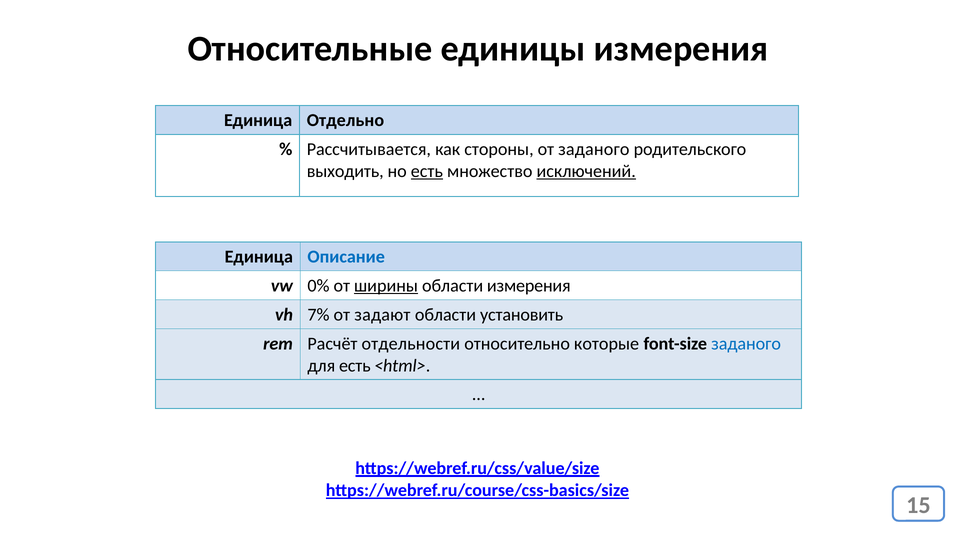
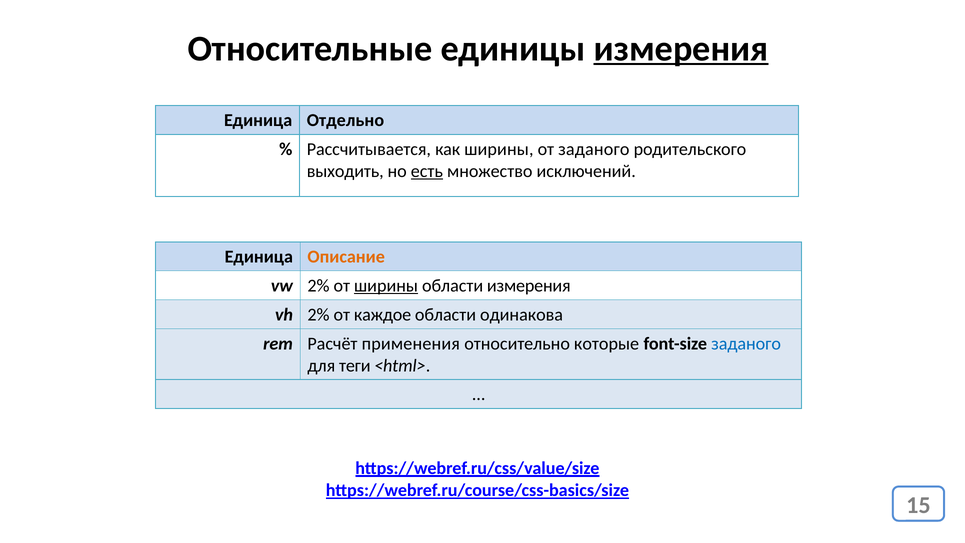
измерения underline: none -> present (681, 49)
как стороны: стороны -> ширины (499, 149)
исключений underline: present -> none (586, 171)
Описание colour: blue -> orange (346, 257)
vw 0%: 0% -> 2% (318, 286)
vh 7%: 7% -> 2% (318, 315)
задают: задают -> каждое (383, 315)
установить: установить -> одинакова (522, 315)
отдельности: отдельности -> применения (411, 344)
для есть: есть -> теги (355, 366)
